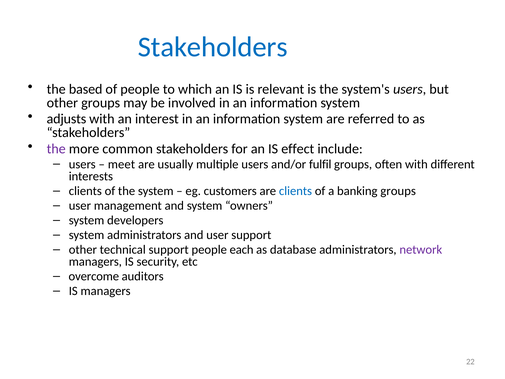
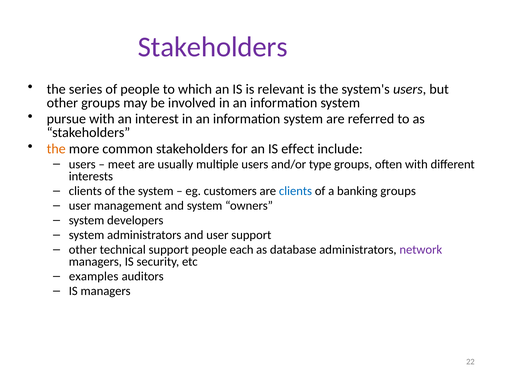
Stakeholders colour: blue -> purple (213, 47)
based: based -> series (86, 89)
adjusts: adjusts -> pursue (66, 119)
the colour: purple -> orange (56, 149)
fulfil: fulfil -> type (320, 164)
overcome: overcome -> examples (94, 276)
